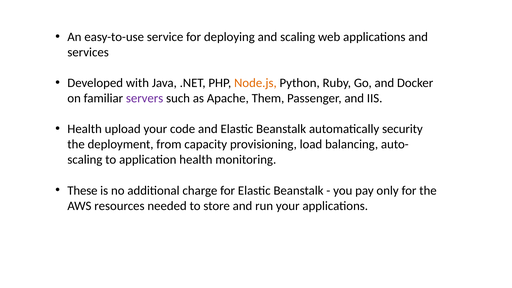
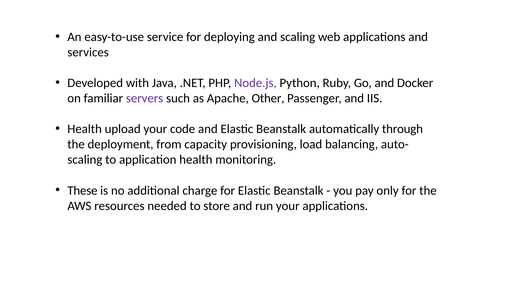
Node.js colour: orange -> purple (255, 83)
Them: Them -> Other (268, 98)
security: security -> through (402, 129)
